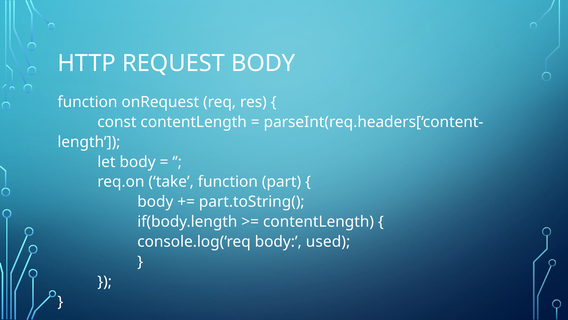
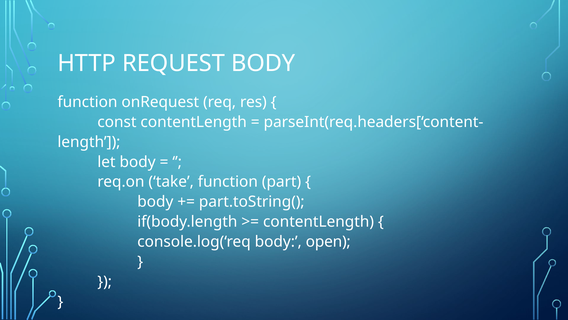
used: used -> open (328, 241)
